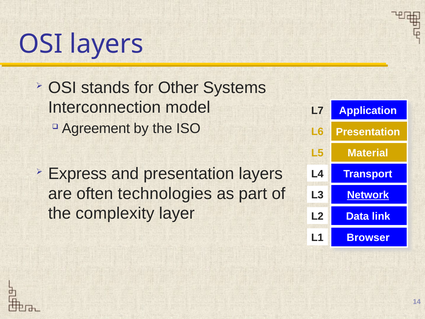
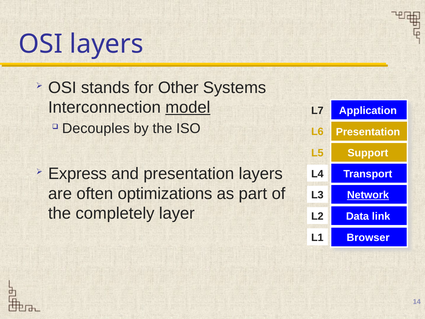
model underline: none -> present (188, 107)
Agreement: Agreement -> Decouples (96, 129)
Material: Material -> Support (368, 153)
technologies: technologies -> optimizations (165, 193)
complexity: complexity -> completely (115, 213)
